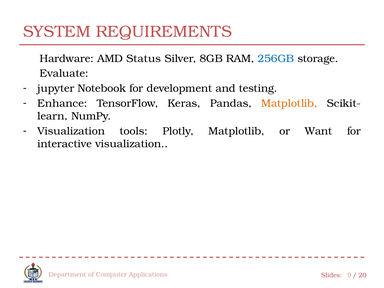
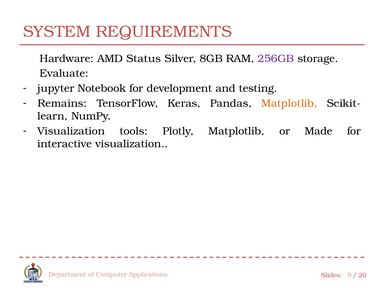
256GB colour: blue -> purple (276, 59)
Enhance: Enhance -> Remains (62, 103)
Want: Want -> Made (319, 131)
